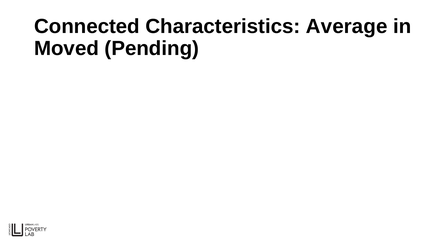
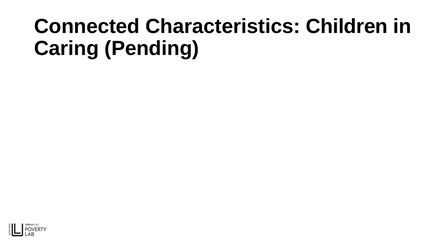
Average: Average -> Children (347, 26)
Moved: Moved -> Caring (66, 49)
